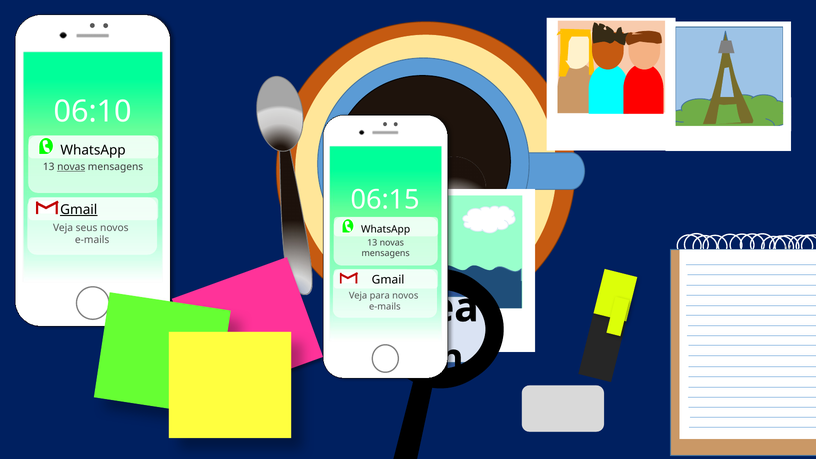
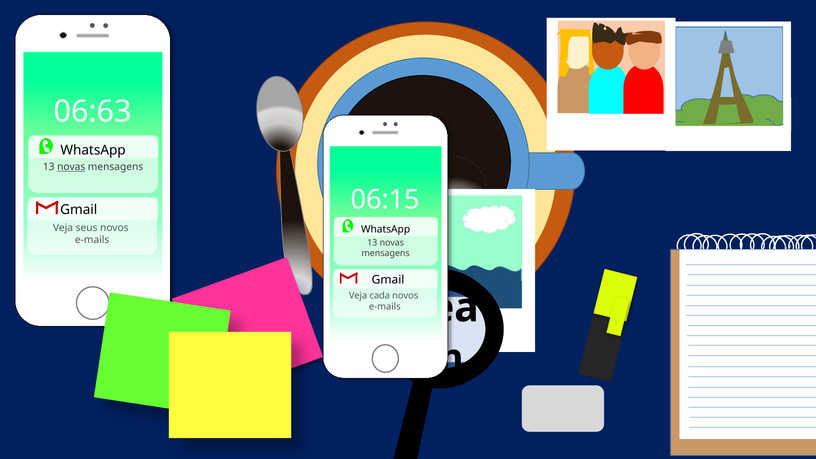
06:10: 06:10 -> 06:63 (93, 111)
Gmail underline: present -> none (79, 210)
para: para -> cada (380, 296)
